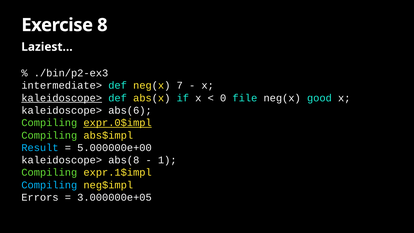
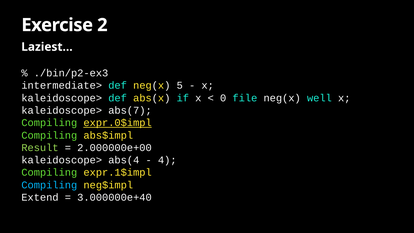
8: 8 -> 2 (102, 25)
7: 7 -> 5 (180, 86)
kaleidoscope> underline: present -> none (62, 98)
good: good -> well (319, 98)
abs(6: abs(6 -> abs(7 (130, 110)
Result colour: light blue -> light green (40, 148)
5.000000e+00: 5.000000e+00 -> 2.000000e+00 (114, 148)
abs(8: abs(8 -> abs(4 (124, 160)
1: 1 -> 4 (167, 160)
Errors: Errors -> Extend (40, 197)
3.000000e+05: 3.000000e+05 -> 3.000000e+40 (114, 197)
